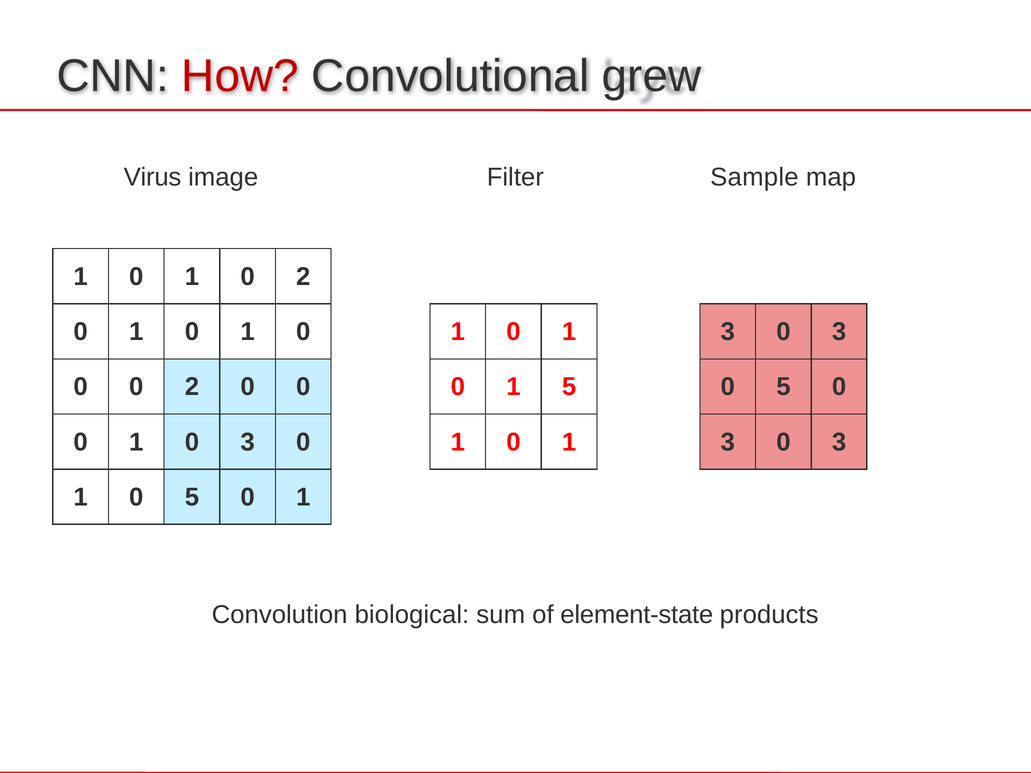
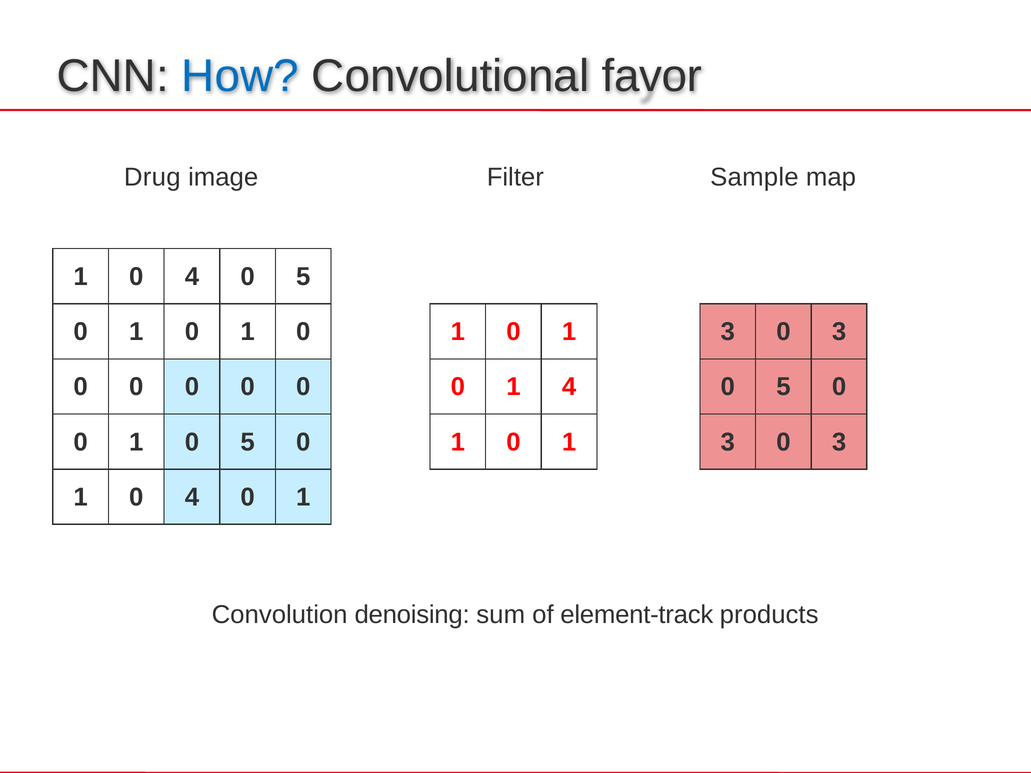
How colour: red -> blue (240, 76)
grew: grew -> favor (652, 76)
Virus: Virus -> Drug (152, 177)
1: 1 -> 4 (192, 277)
2: 2 -> 5 (303, 277)
2: 2 -> 0 (192, 387)
1 5: 5 -> 4 (569, 387)
1 0 3: 3 -> 5 (248, 442)
5: 5 -> 4 (192, 497)
biological: biological -> denoising (412, 615)
element-state: element-state -> element-track (637, 615)
